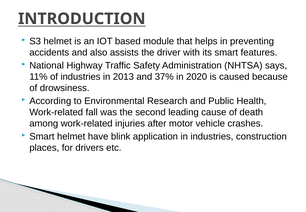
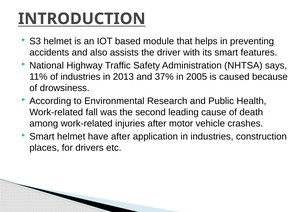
2020: 2020 -> 2005 (197, 77)
have blink: blink -> after (121, 136)
